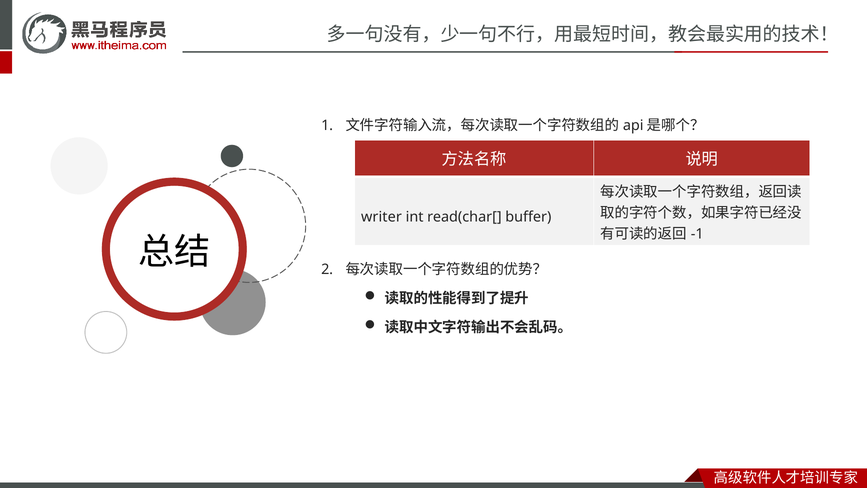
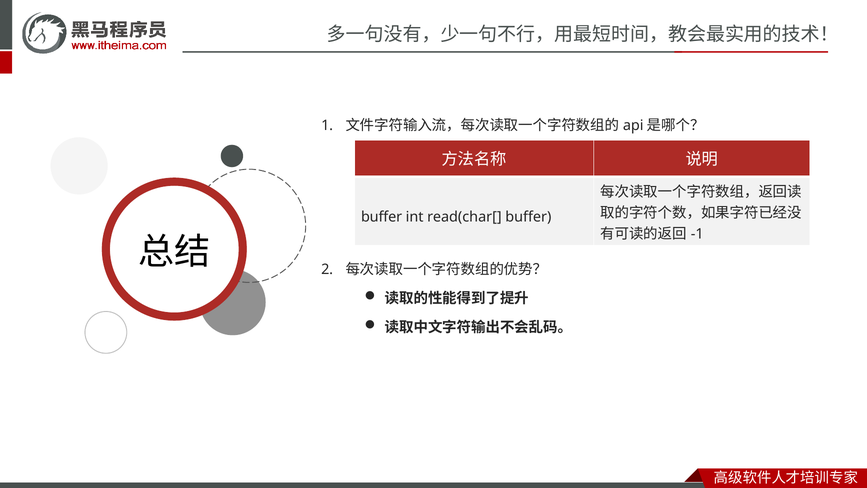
writer: writer -> buffer (382, 217)
